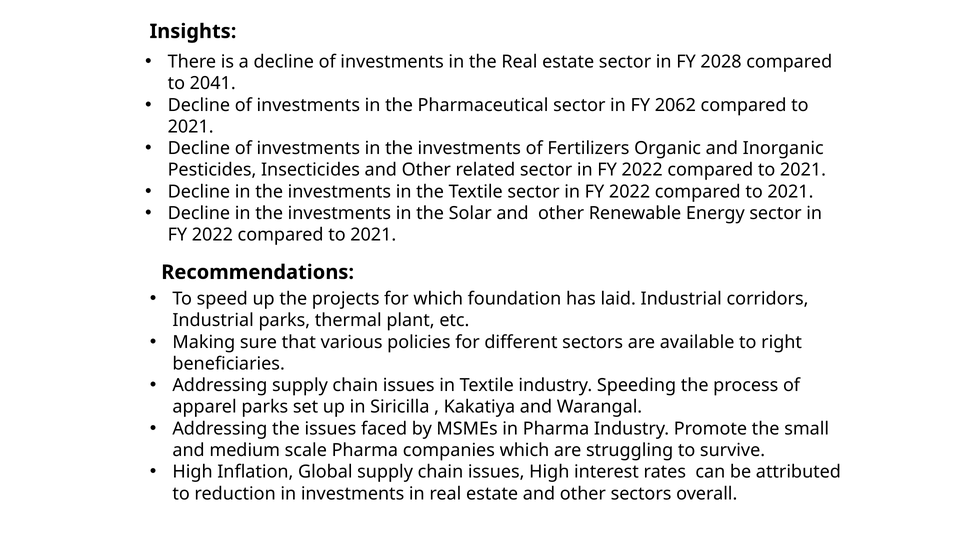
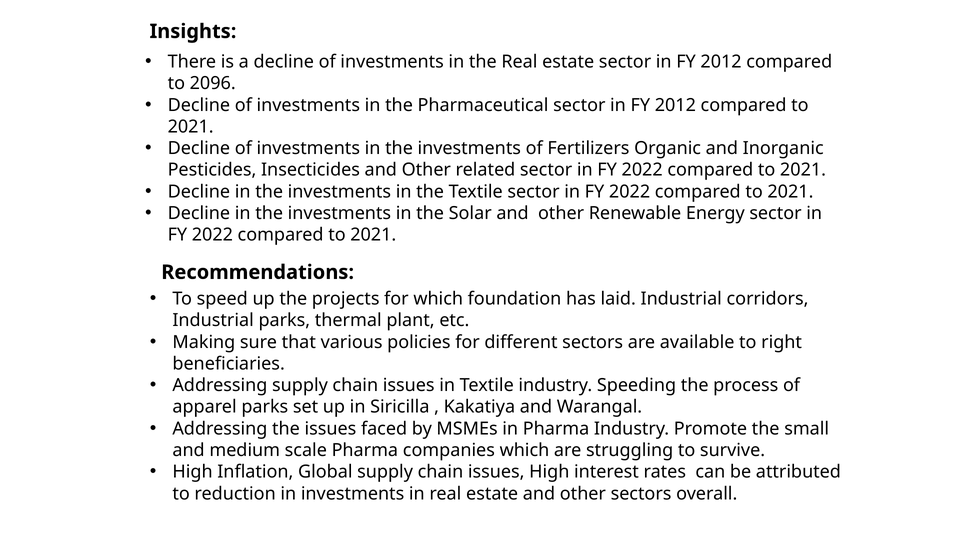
2028: 2028 -> 2012 (721, 62)
2041: 2041 -> 2096 (213, 83)
2062: 2062 -> 2012 (675, 105)
